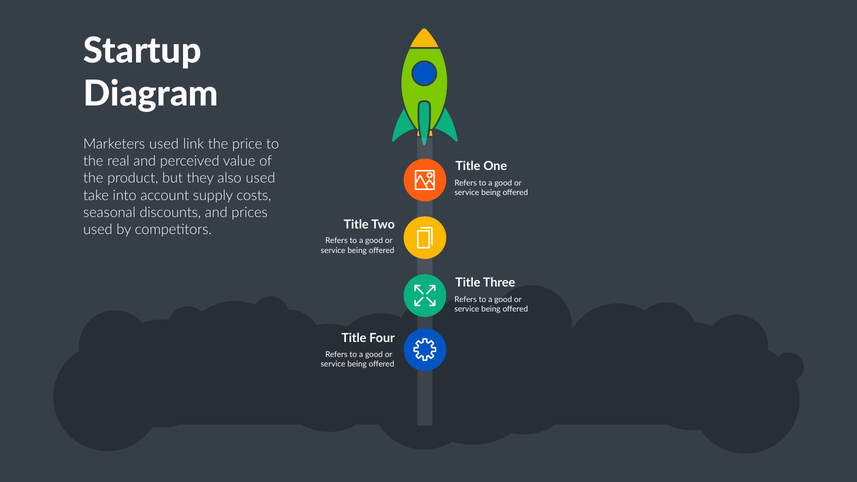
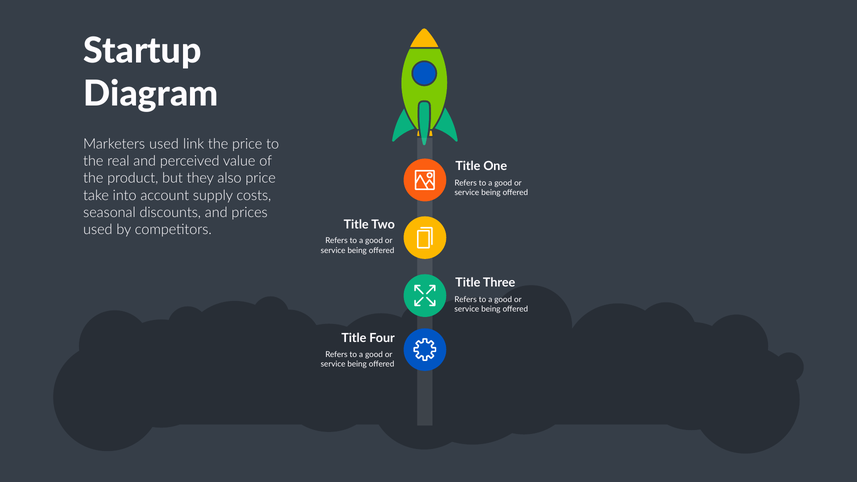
also used: used -> price (261, 178)
